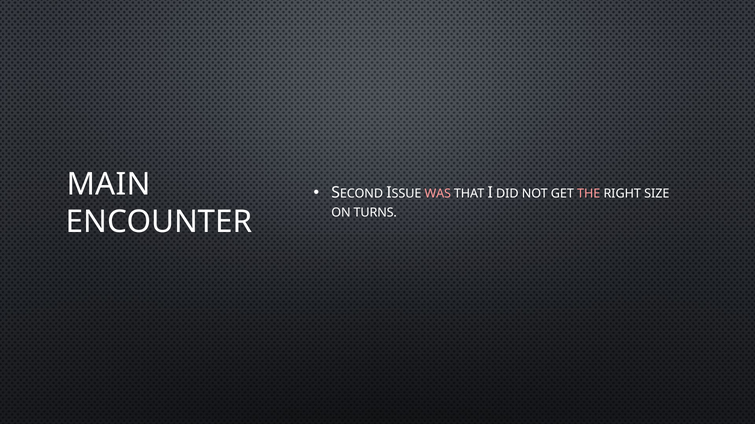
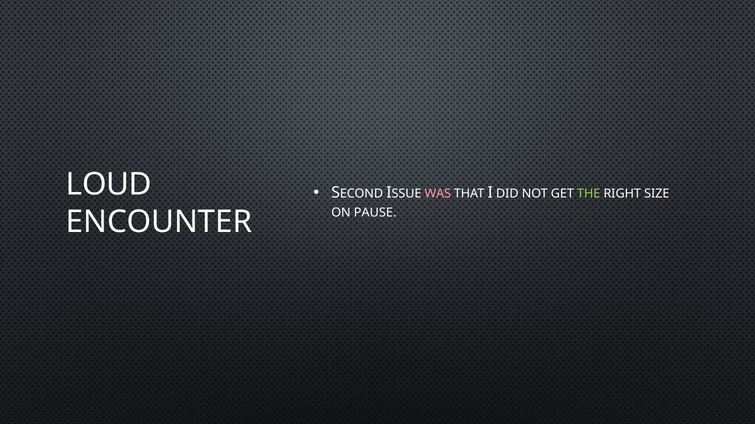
MAIN: MAIN -> LOUD (109, 185)
THE colour: pink -> light green (589, 194)
TURNS: TURNS -> PAUSE (375, 213)
